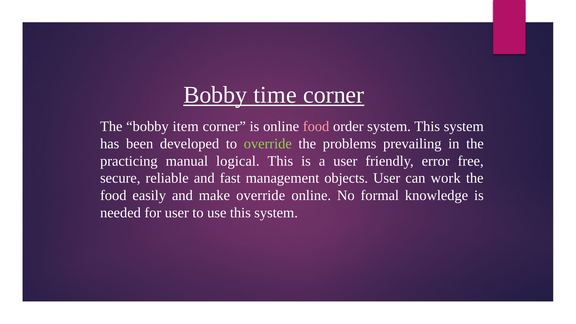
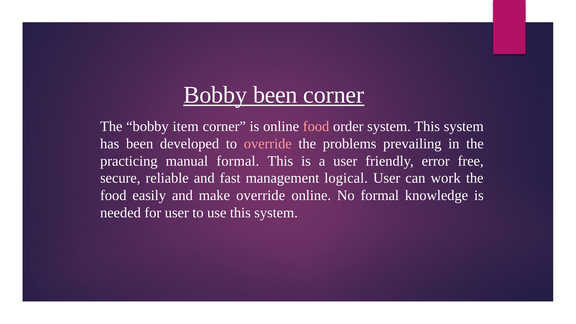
Bobby time: time -> been (275, 95)
override colour: light green -> pink (268, 144)
manual logical: logical -> formal (238, 161)
objects: objects -> logical (346, 178)
